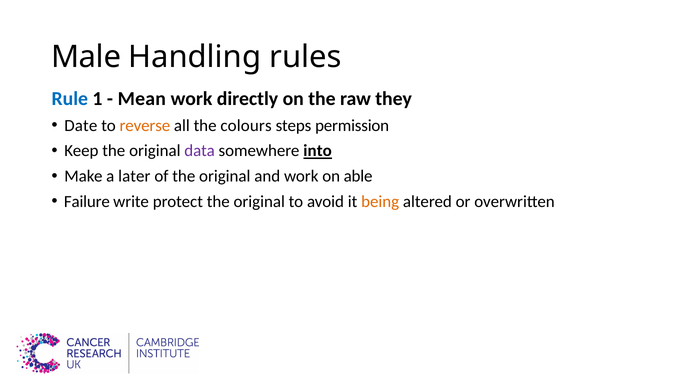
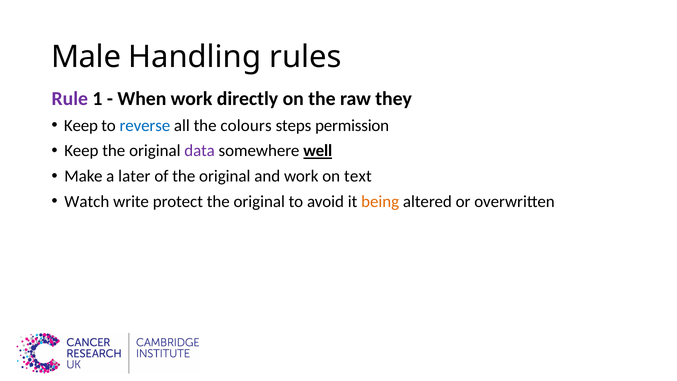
Rule colour: blue -> purple (70, 99)
Mean: Mean -> When (142, 99)
Date: Date -> Keep (81, 125)
reverse colour: orange -> blue (145, 125)
into: into -> well (318, 151)
able: able -> text (358, 176)
Failure: Failure -> Watch (87, 201)
